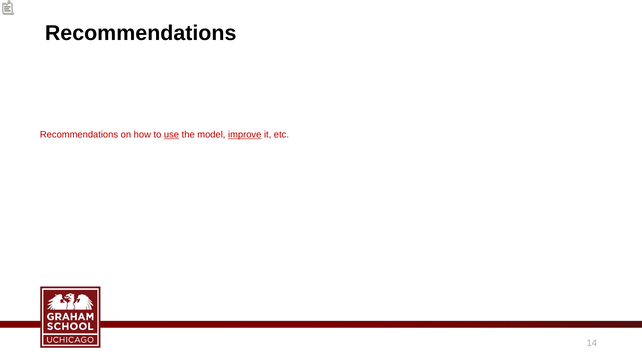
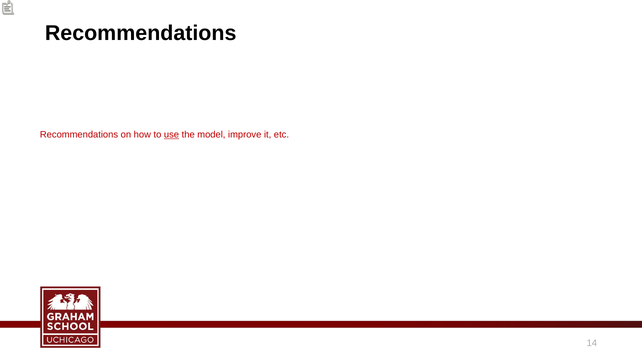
improve underline: present -> none (245, 135)
